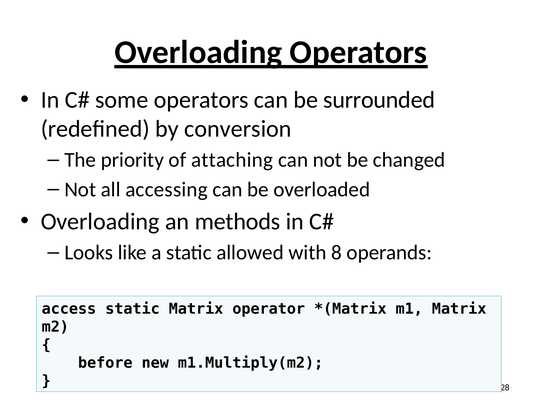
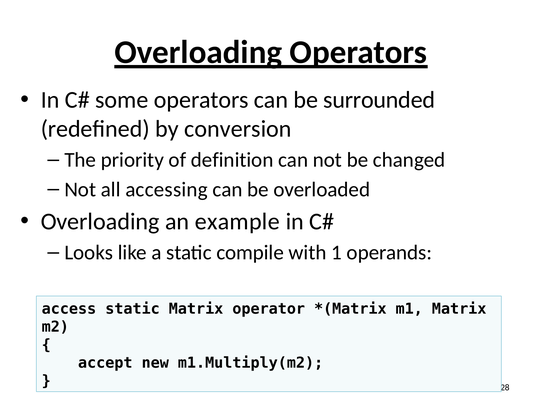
attaching: attaching -> definition (232, 160)
methods: methods -> example (237, 222)
allowed: allowed -> compile (250, 253)
8: 8 -> 1 (337, 253)
before: before -> accept (105, 363)
